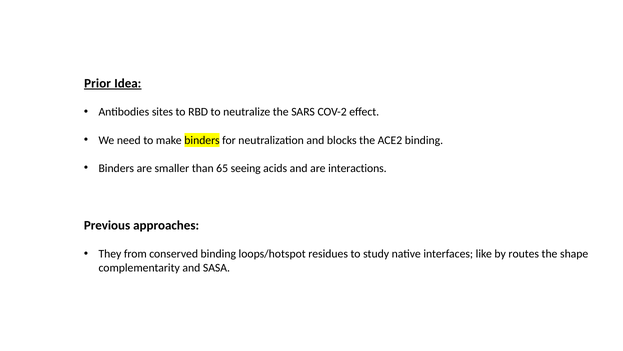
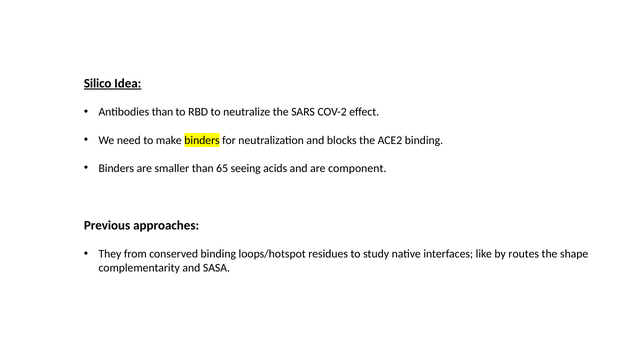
Prior: Prior -> Silico (98, 83)
Antibodies sites: sites -> than (162, 112)
interactions: interactions -> component (357, 168)
